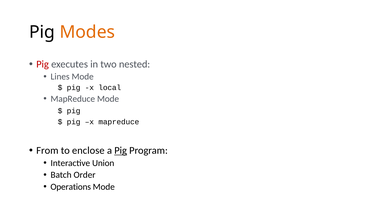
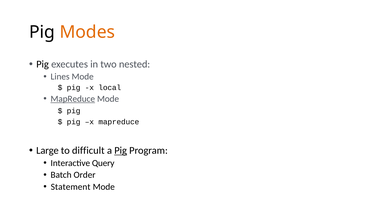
Pig colour: red -> black (43, 64)
MapReduce underline: none -> present (73, 99)
From: From -> Large (47, 150)
enclose: enclose -> difficult (88, 150)
Union: Union -> Query (103, 163)
Operations: Operations -> Statement (71, 187)
